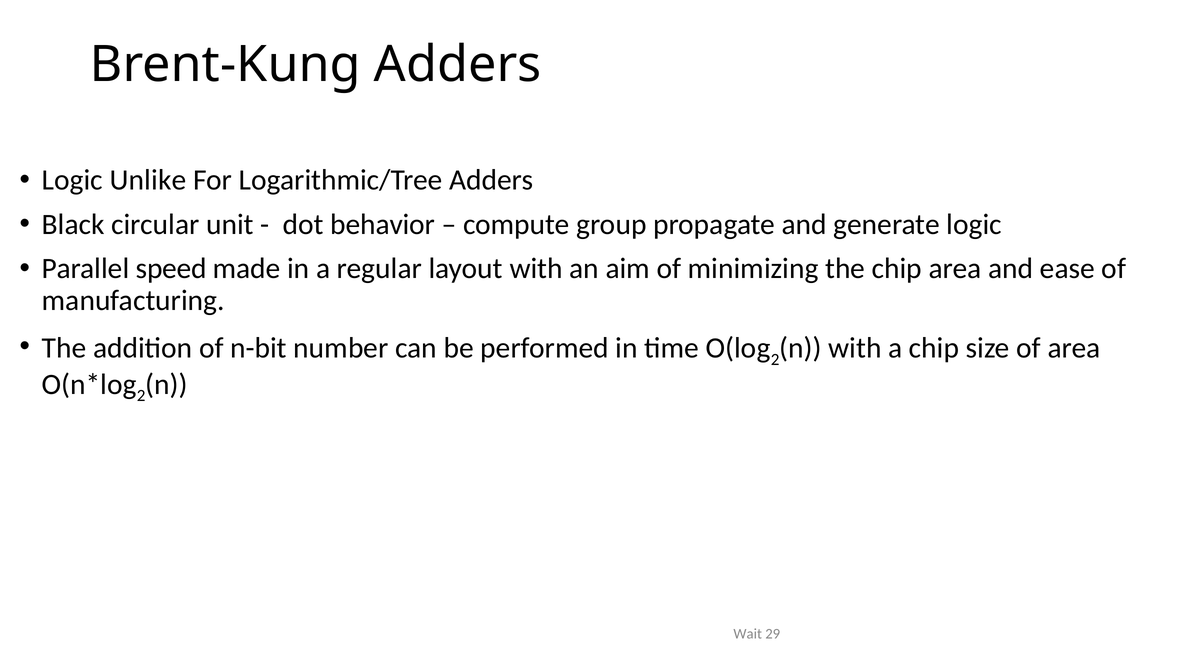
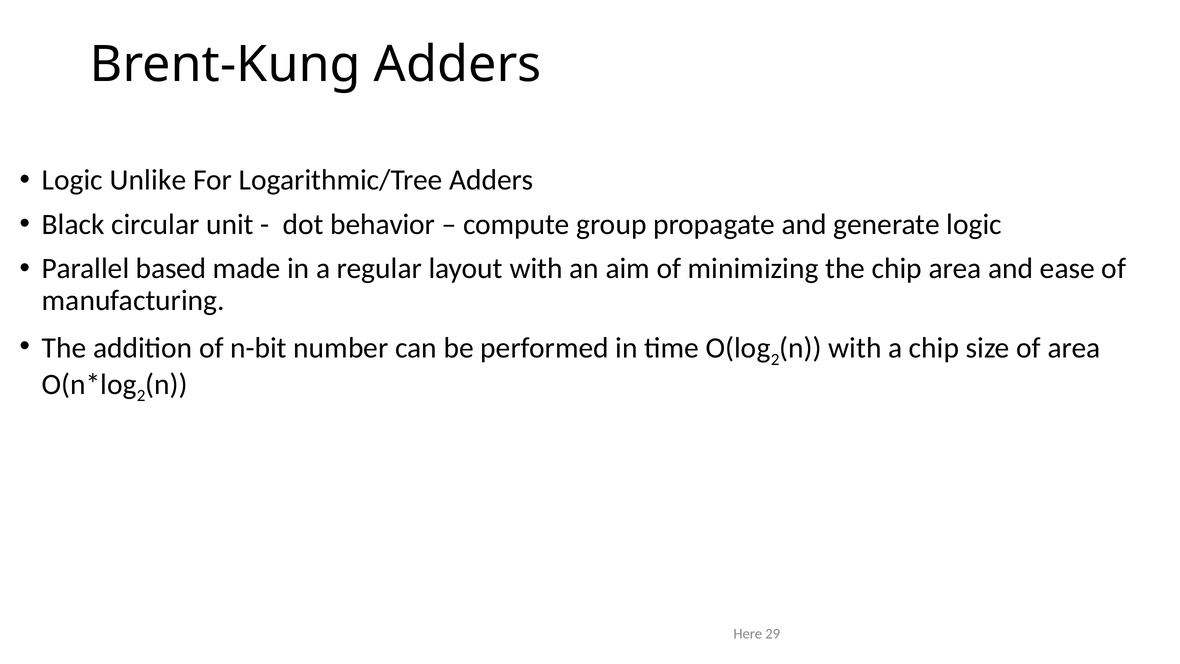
speed: speed -> based (171, 268)
Wait: Wait -> Here (748, 634)
